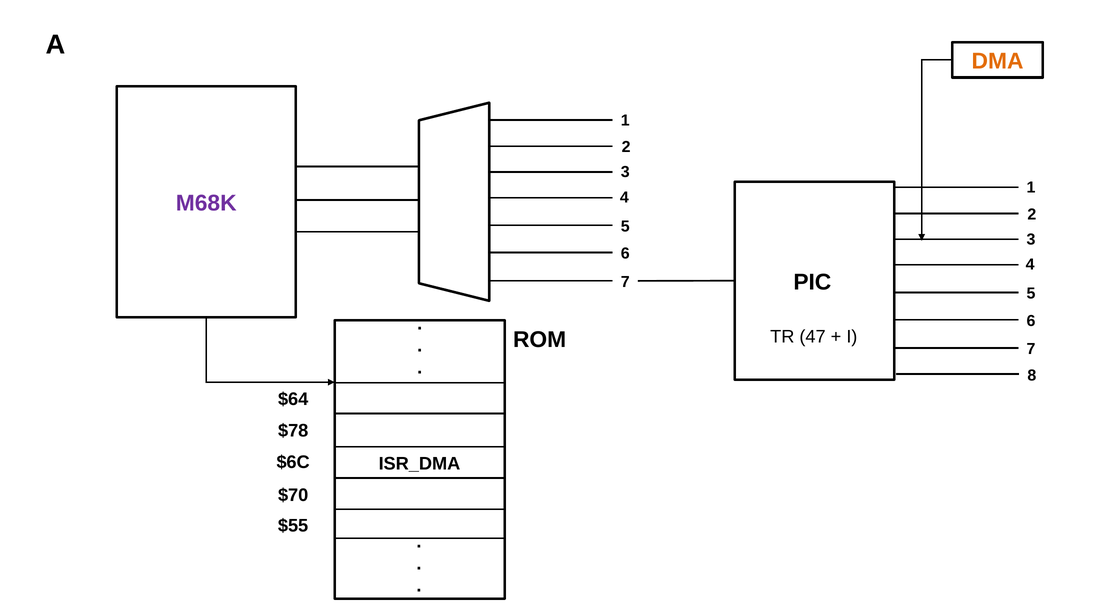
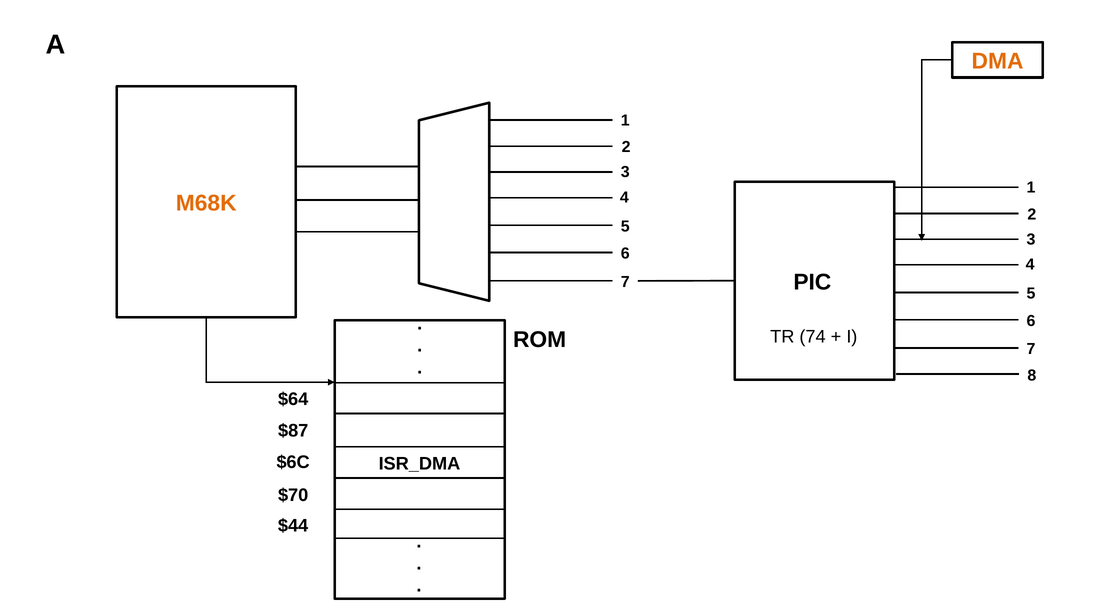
M68K colour: purple -> orange (206, 203)
47: 47 -> 74 (813, 337)
$78: $78 -> $87 (293, 431)
$55: $55 -> $44 (293, 526)
